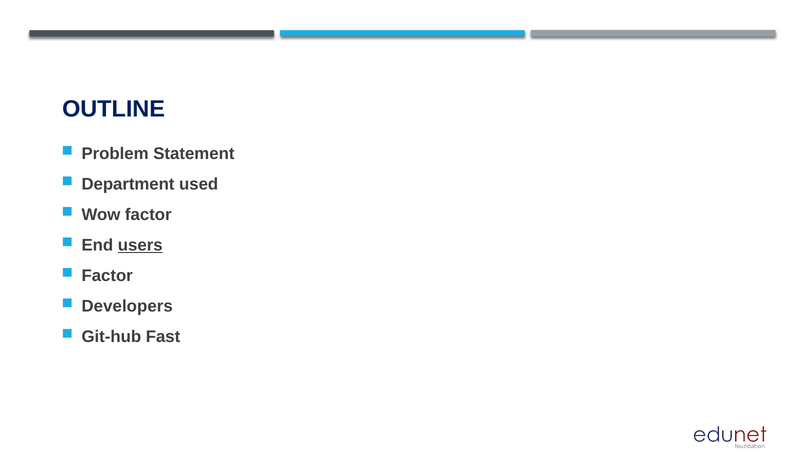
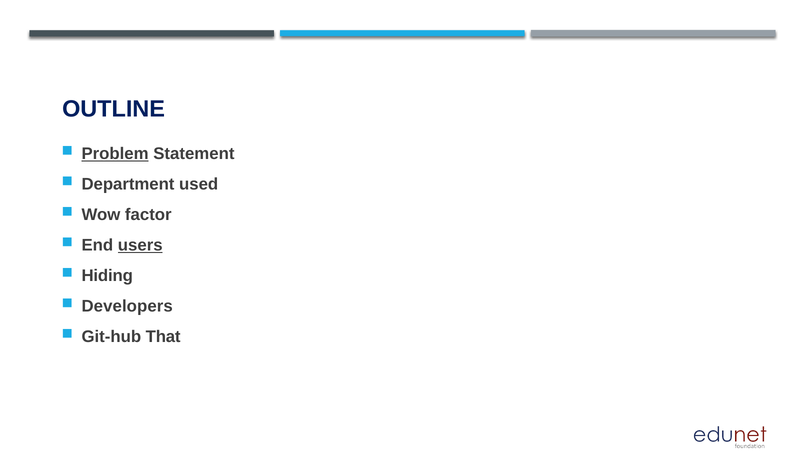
Problem underline: none -> present (115, 154)
Factor: Factor -> Hiding (107, 276)
Fast: Fast -> That (163, 337)
